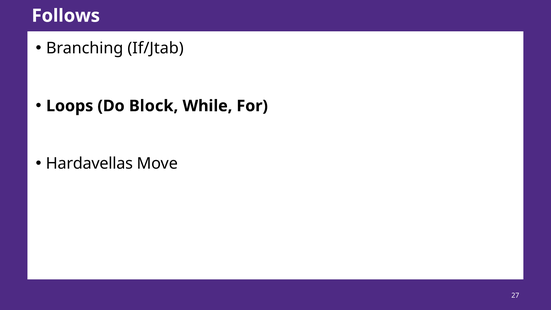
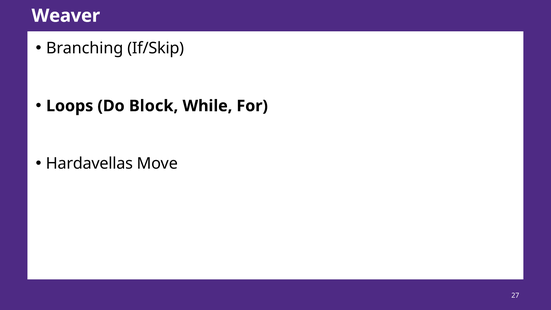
Follows: Follows -> Weaver (66, 16)
If/Jtab: If/Jtab -> If/Skip (156, 48)
